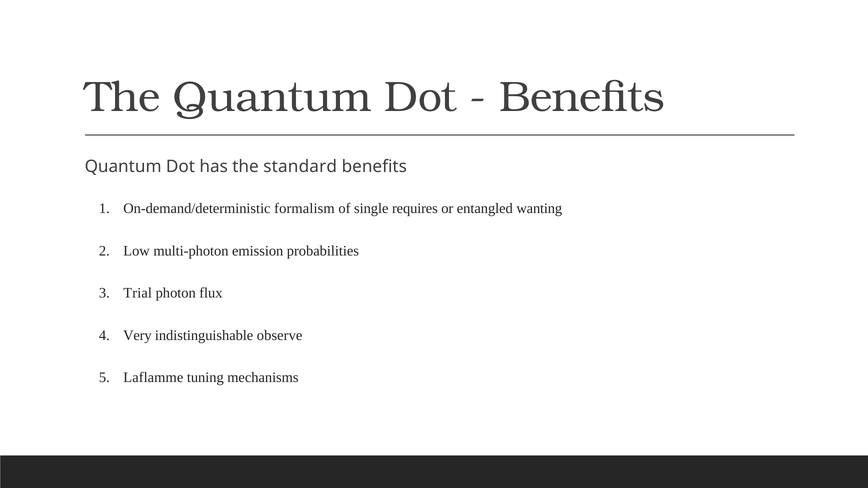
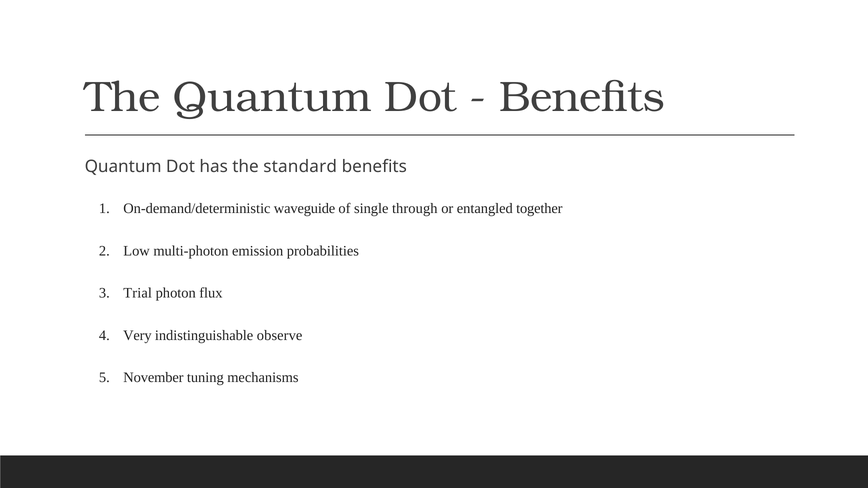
formalism: formalism -> waveguide (305, 209)
requires: requires -> through (415, 209)
wanting: wanting -> together (539, 209)
Laflamme: Laflamme -> November (153, 378)
